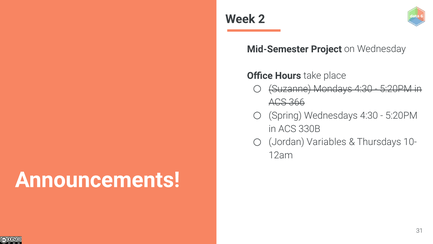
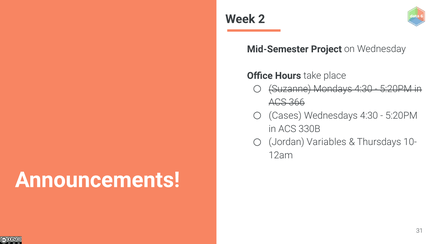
Spring: Spring -> Cases (285, 115)
